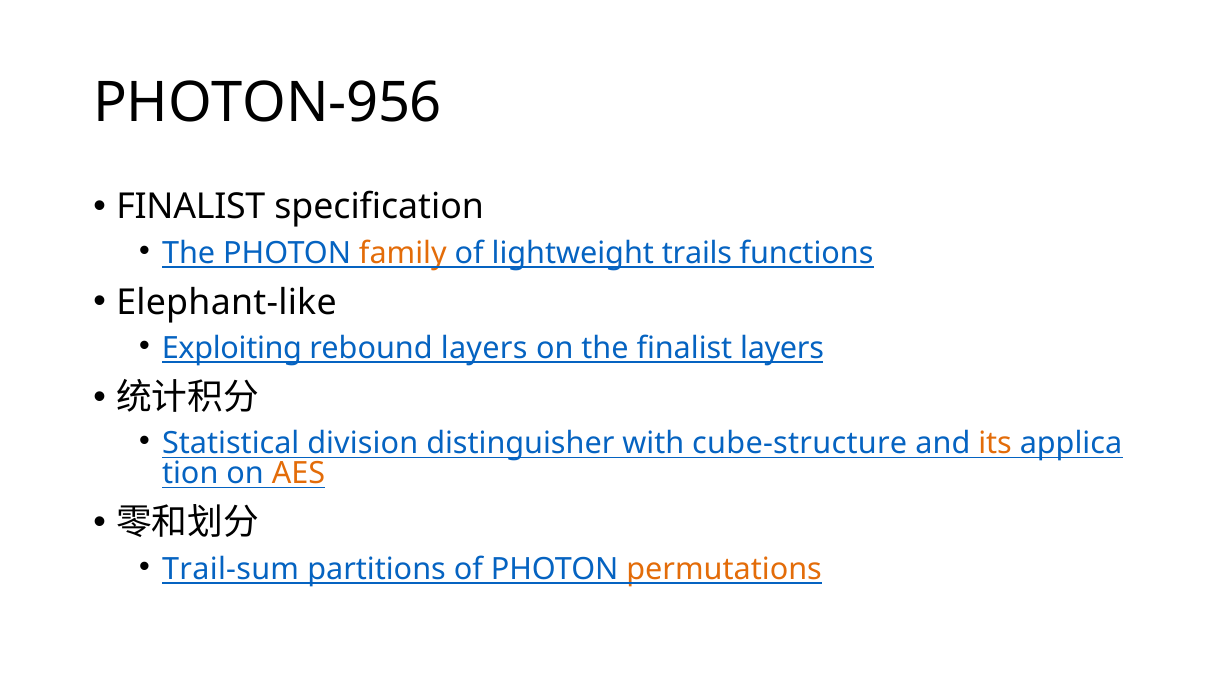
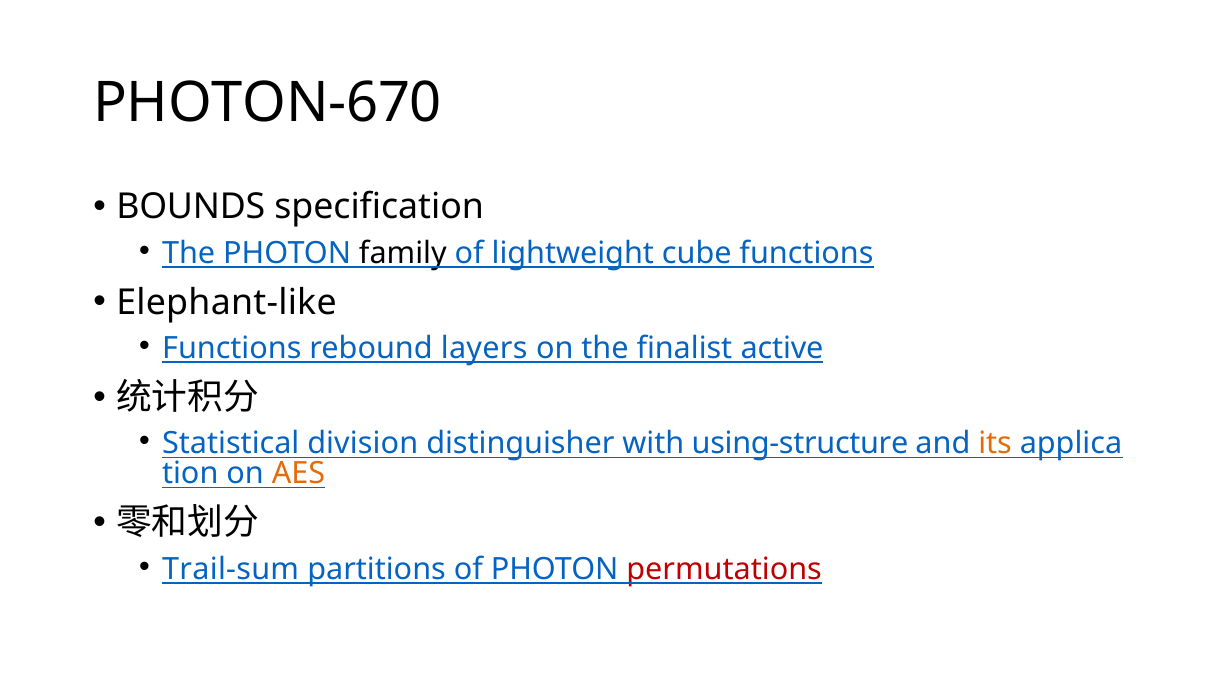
PHOTON-956: PHOTON-956 -> PHOTON-670 (268, 103)
FINALIST: FINALIST -> BOUNDS (191, 207)
family colour: orange -> black (403, 253)
trails: trails -> cube (697, 253)
Exploiting: Exploiting -> Functions (232, 348)
finalist layers: layers -> active (782, 348)
cube-structure: cube-structure -> using-structure (800, 443)
permutations colour: orange -> red (724, 569)
